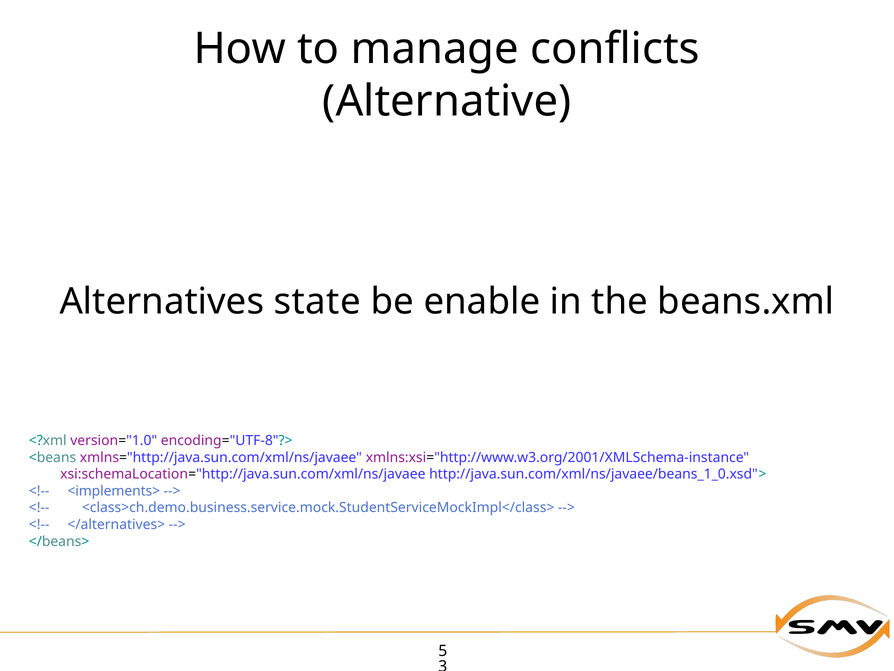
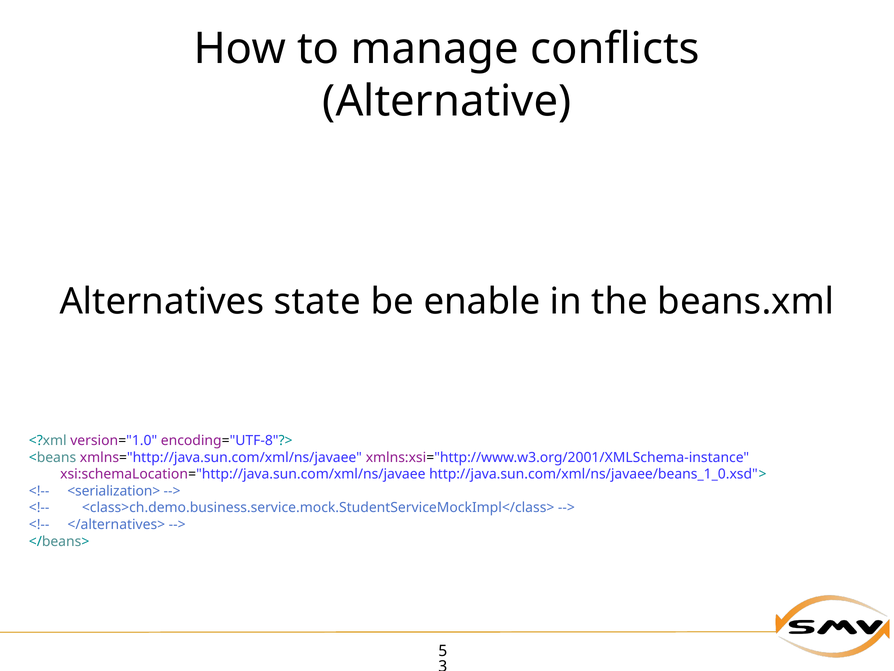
<implements>: <implements> -> <serialization> (114, 491)
